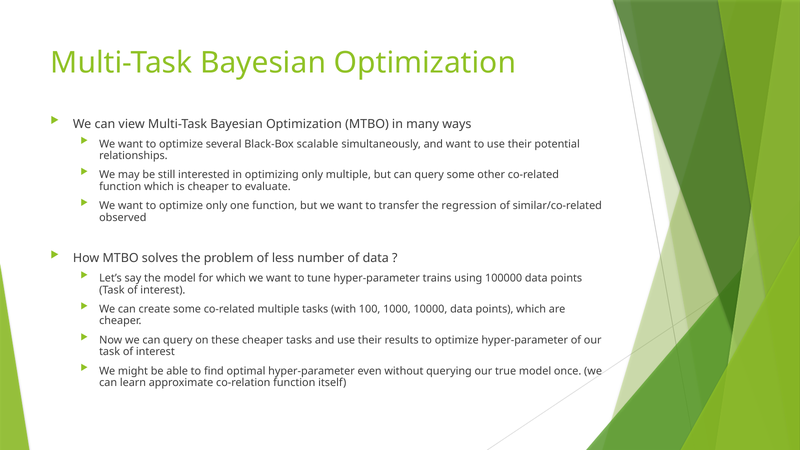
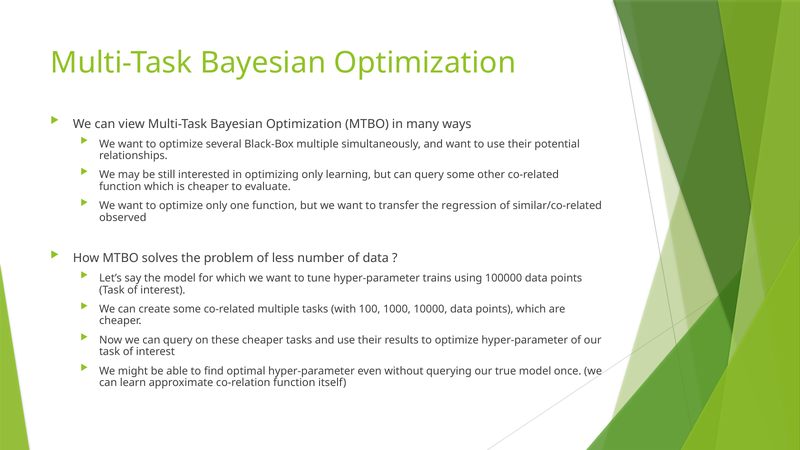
Black-Box scalable: scalable -> multiple (318, 144)
only multiple: multiple -> learning (348, 175)
